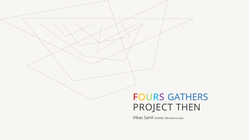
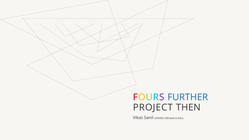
GATHERS: GATHERS -> FURTHER (188, 97)
